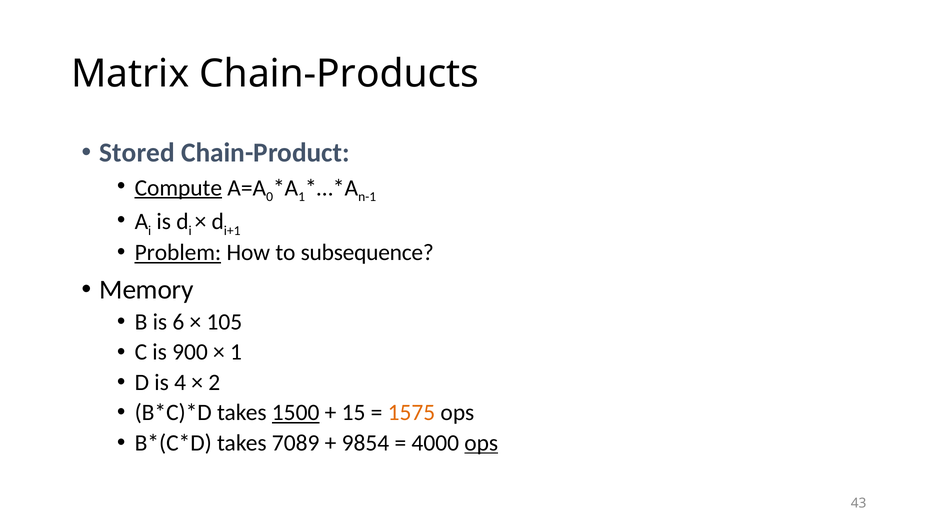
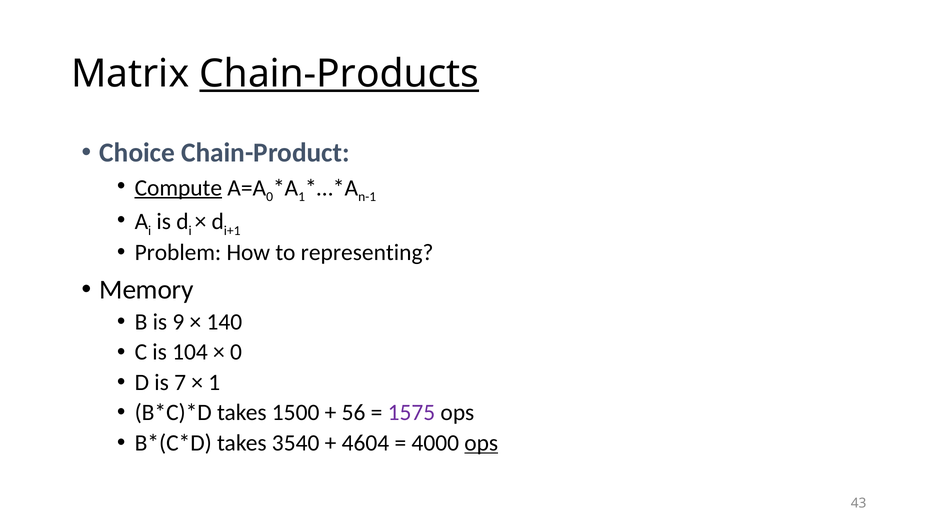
Chain-Products underline: none -> present (339, 74)
Stored: Stored -> Choice (137, 153)
Problem underline: present -> none (178, 252)
subsequence: subsequence -> representing (367, 252)
6: 6 -> 9 (178, 322)
105: 105 -> 140 (224, 322)
900: 900 -> 104 (190, 352)
1: 1 -> 0 (236, 352)
4: 4 -> 7 (180, 382)
2: 2 -> 1 (214, 382)
1500 underline: present -> none (296, 412)
15: 15 -> 56 (354, 412)
1575 colour: orange -> purple (411, 412)
7089: 7089 -> 3540 (296, 443)
9854: 9854 -> 4604 (365, 443)
